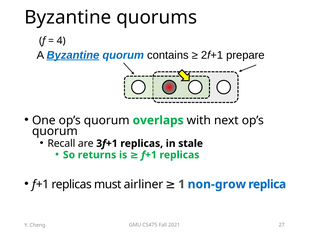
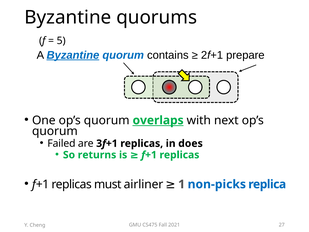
4: 4 -> 5 (61, 41)
overlaps underline: none -> present (158, 120)
Recall: Recall -> Failed (61, 143)
stale: stale -> does (191, 143)
non-grow: non-grow -> non-picks (217, 184)
